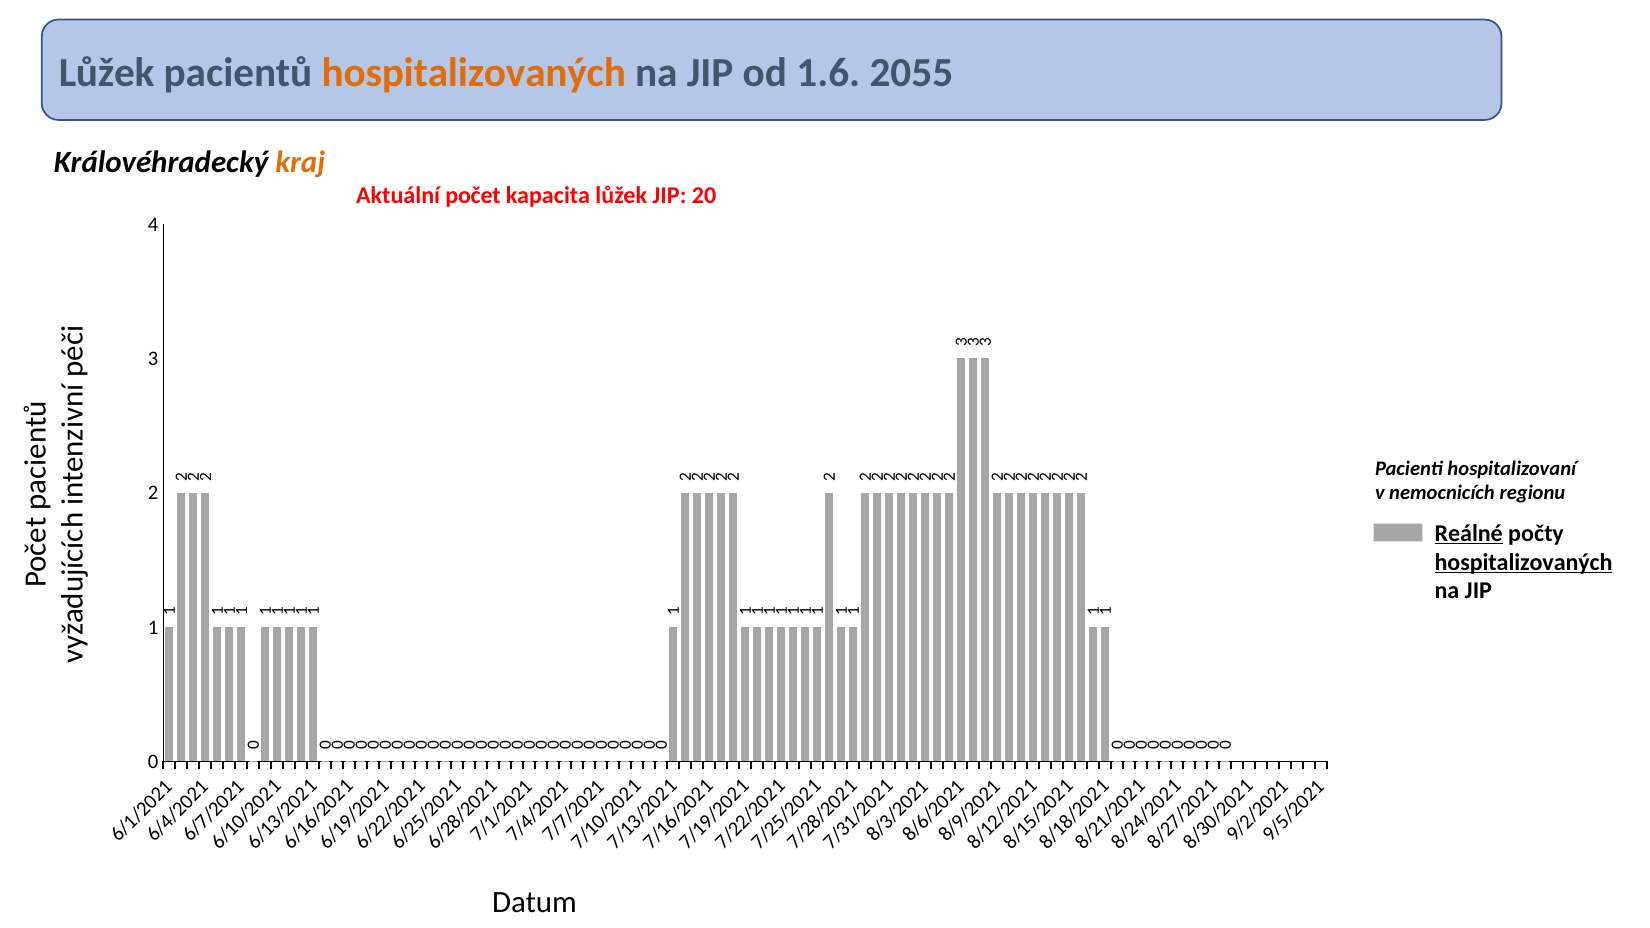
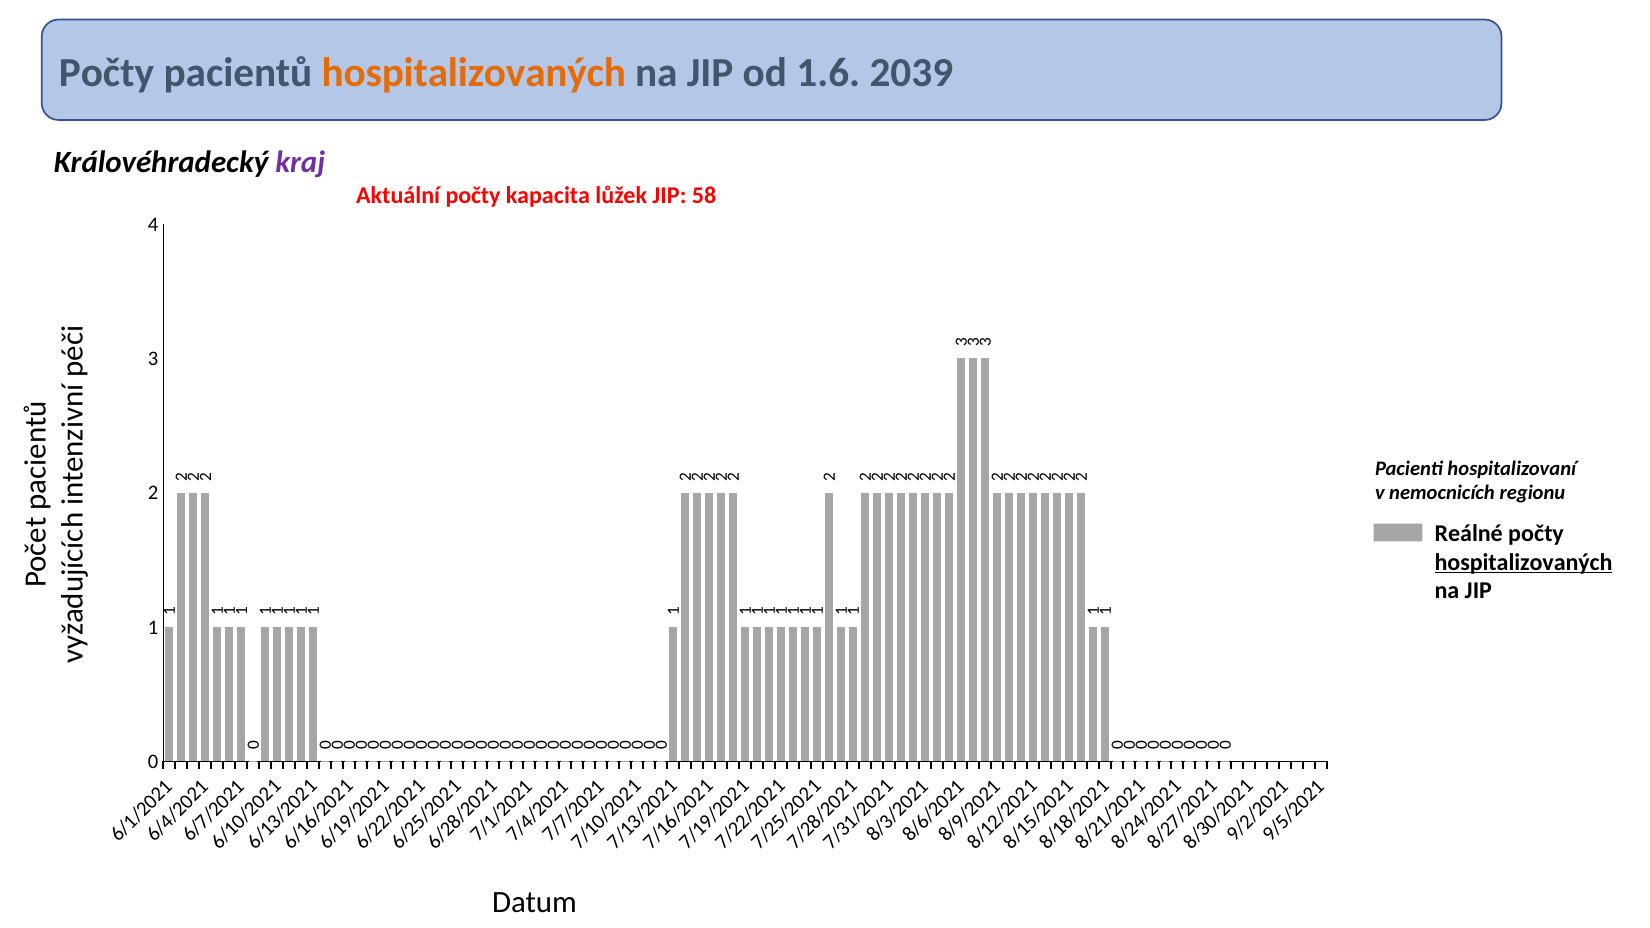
Lůžek: Lůžek -> Počty (106, 73)
2055: 2055 -> 2039 (911, 73)
kraj colour: orange -> purple (300, 163)
Aktuální počet: počet -> počty (473, 196)
20: 20 -> 58 (704, 196)
Reálné underline: present -> none (1469, 533)
